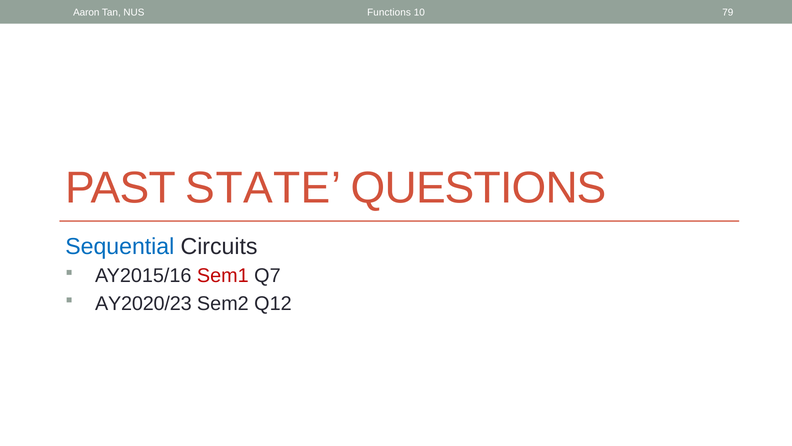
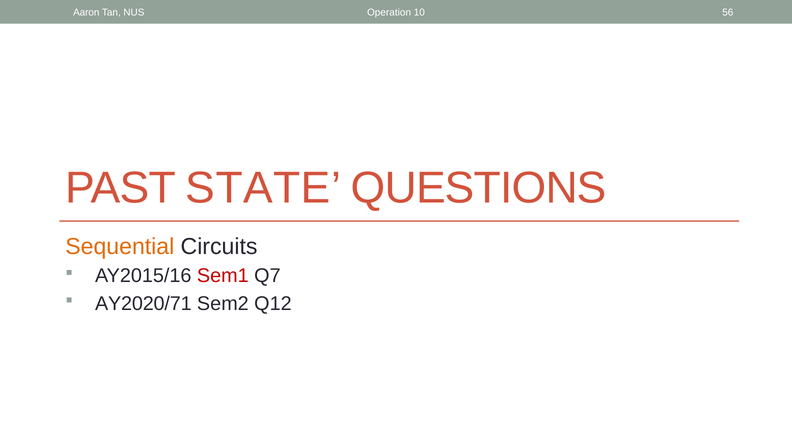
Functions: Functions -> Operation (389, 13)
79: 79 -> 56 (728, 13)
Sequential colour: blue -> orange (120, 246)
AY2020/23: AY2020/23 -> AY2020/71 (143, 303)
